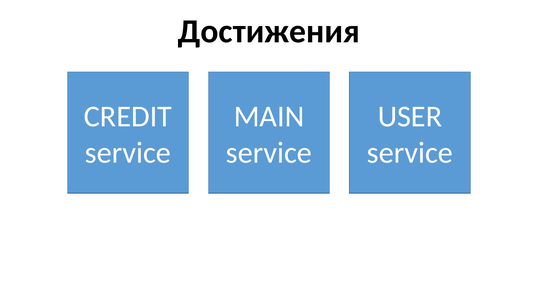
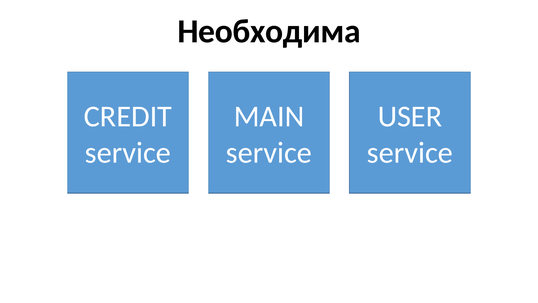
Достижения: Достижения -> Необходима (269, 31)
